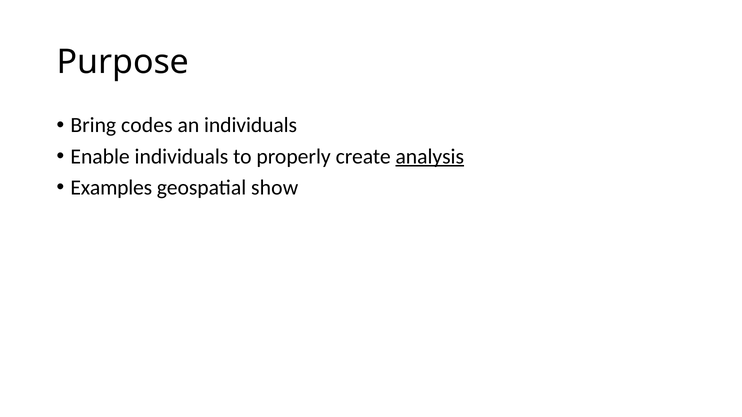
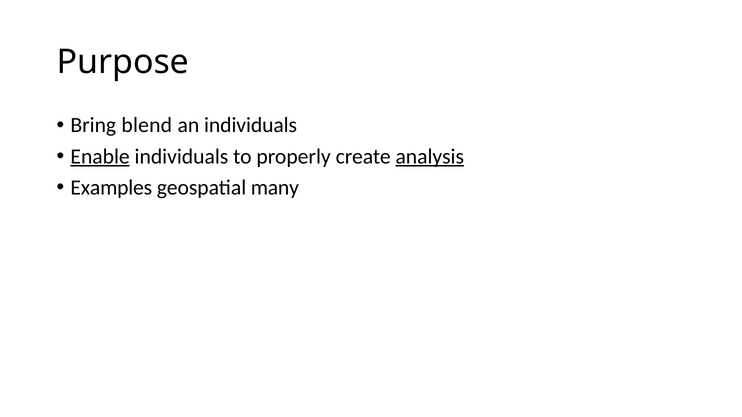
codes: codes -> blend (147, 125)
Enable underline: none -> present (100, 157)
show: show -> many (275, 188)
